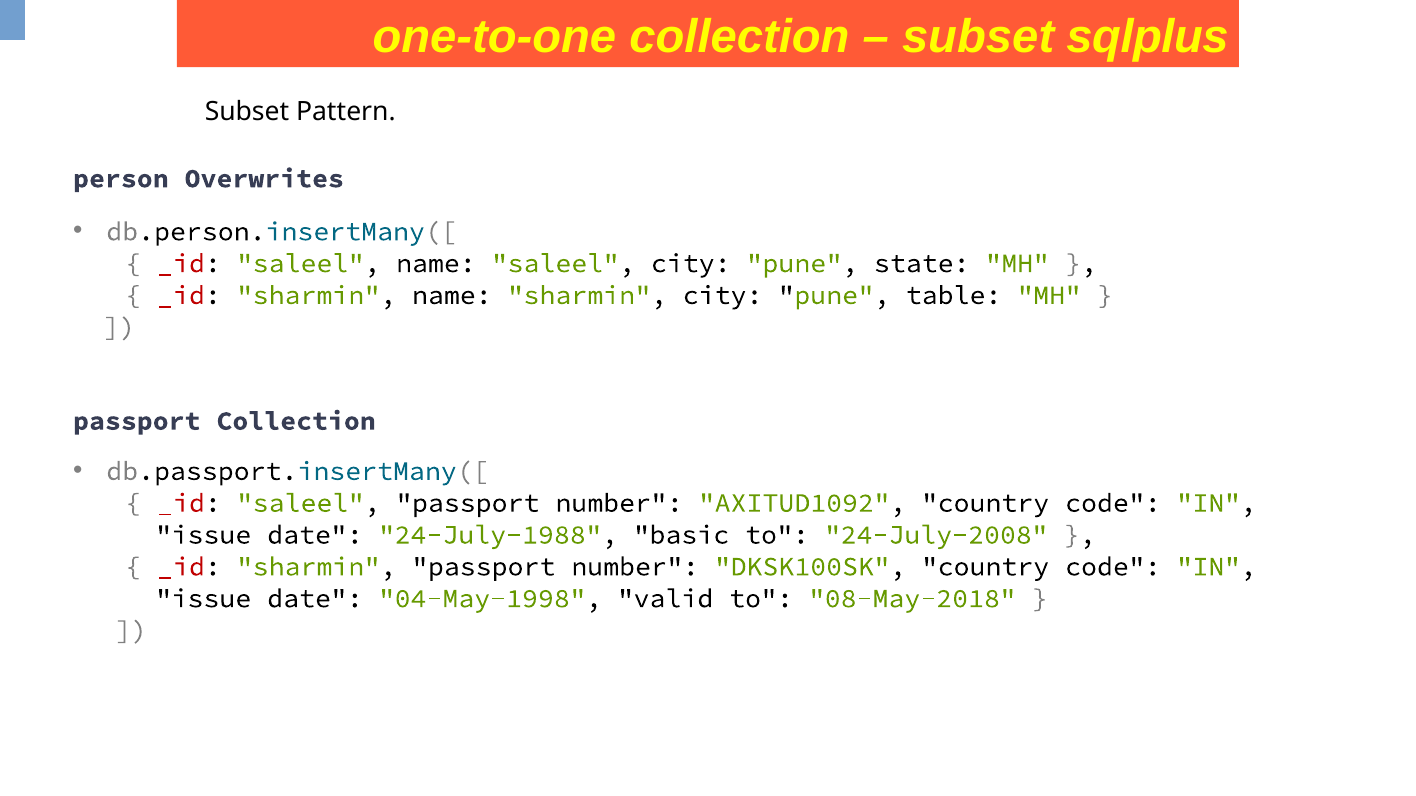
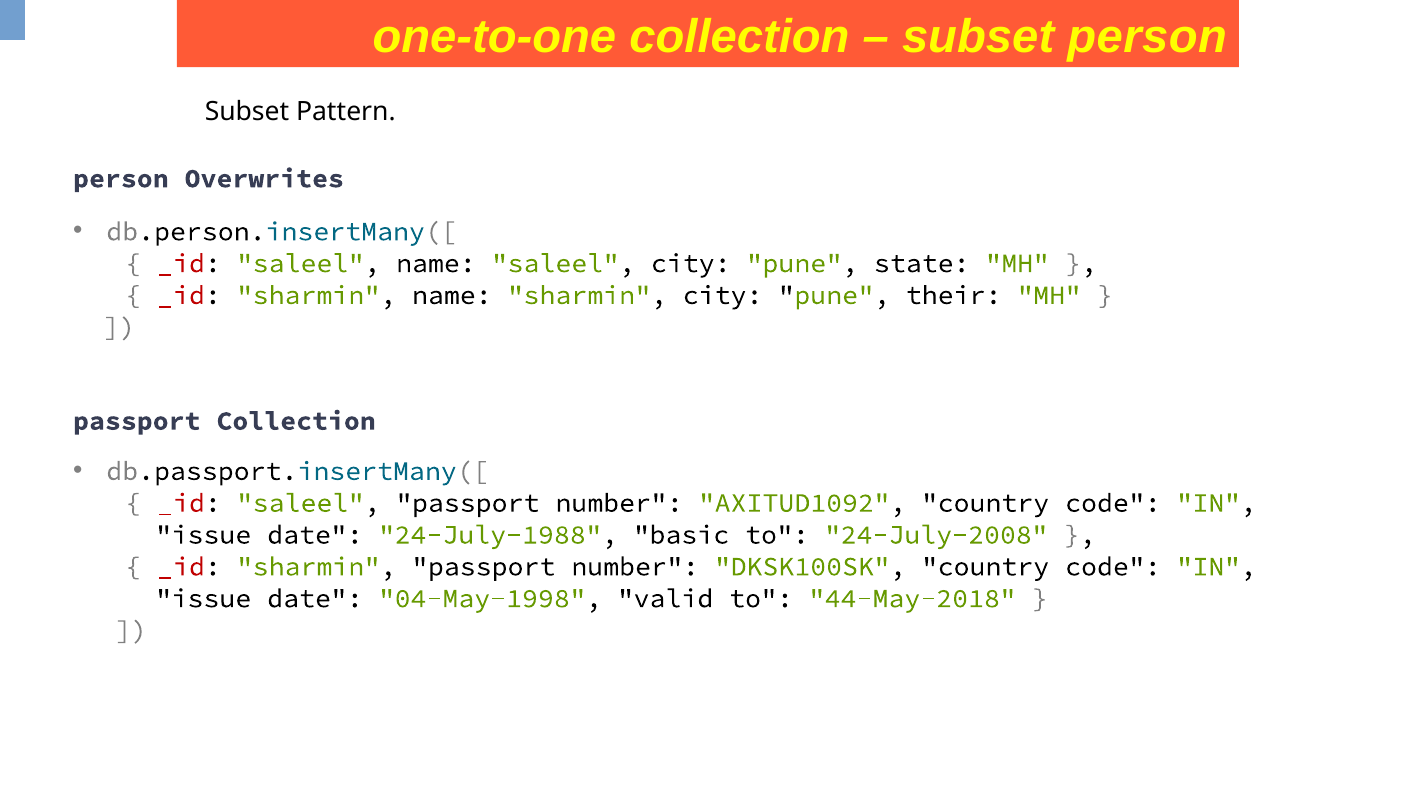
subset sqlplus: sqlplus -> person (1147, 37)
table: table -> their (954, 295)
08-May-2018: 08-May-2018 -> 44-May-2018 (912, 599)
